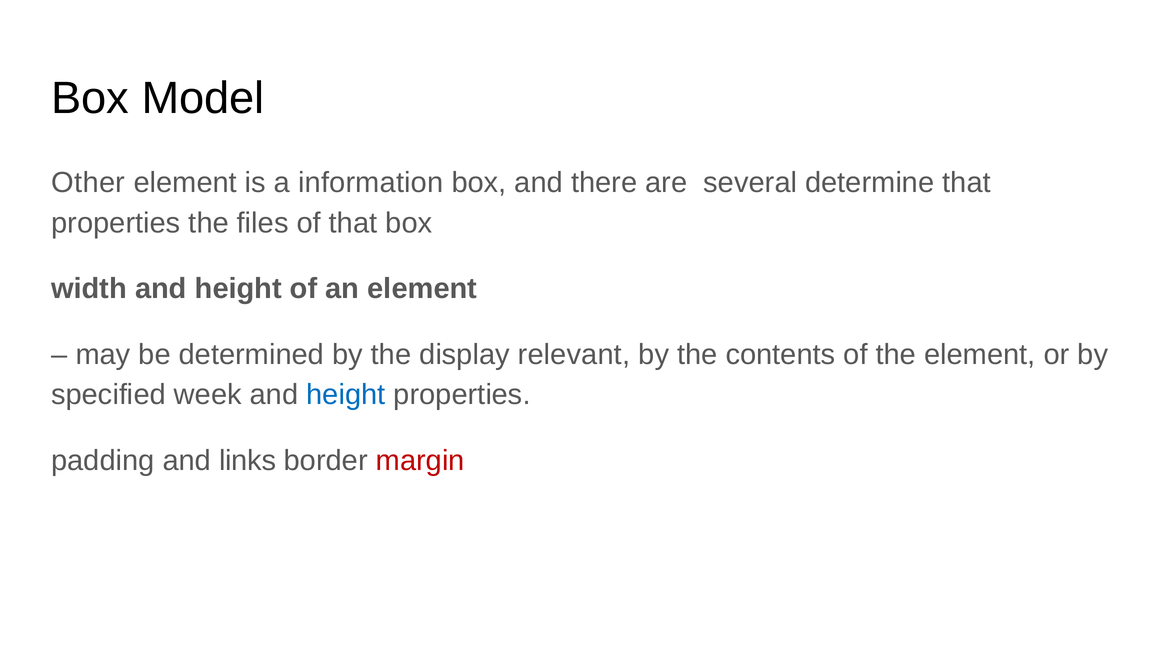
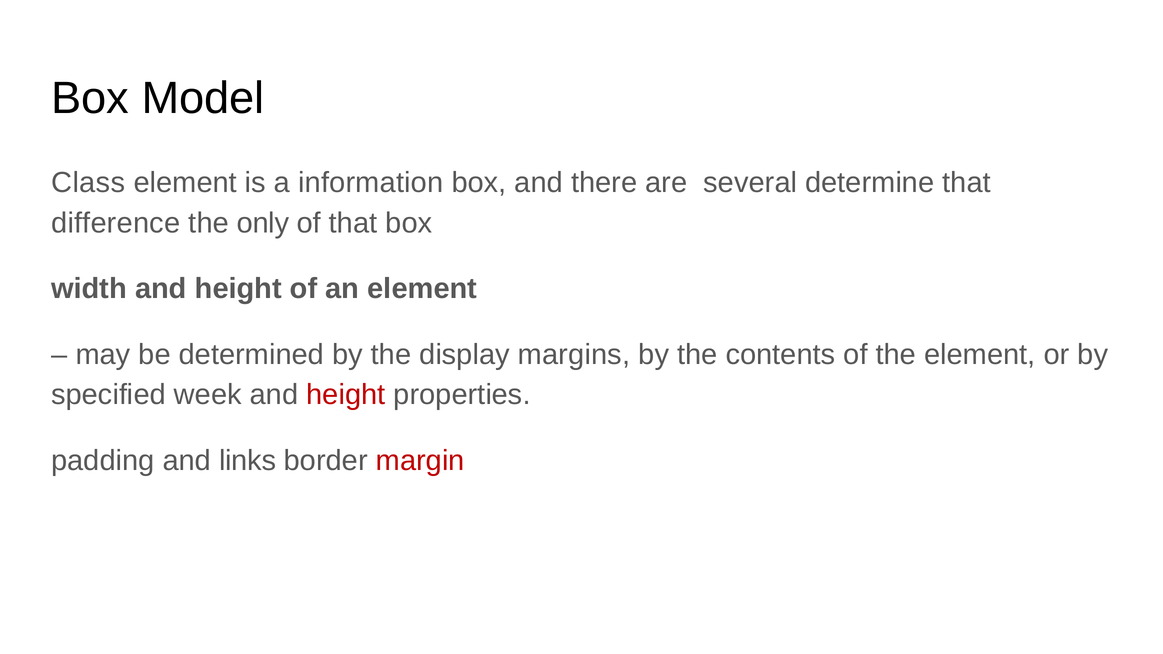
Other: Other -> Class (88, 183)
properties: properties -> difference (116, 223)
files: files -> only (263, 223)
relevant: relevant -> margins (574, 355)
height colour: blue -> red (346, 395)
